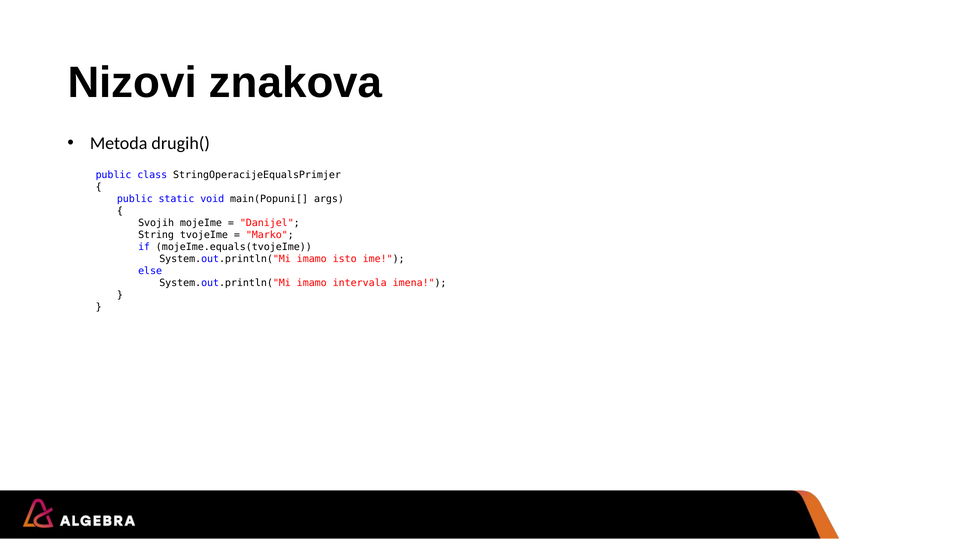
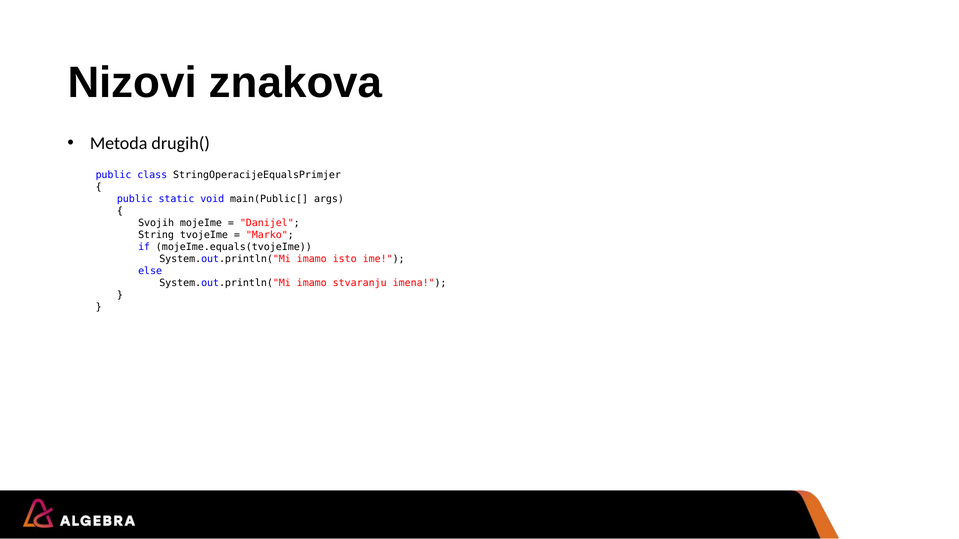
main(Popuni[: main(Popuni[ -> main(Public[ (269, 199)
intervala: intervala -> stvaranju (360, 283)
